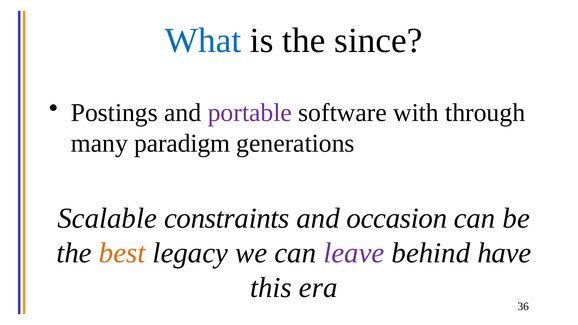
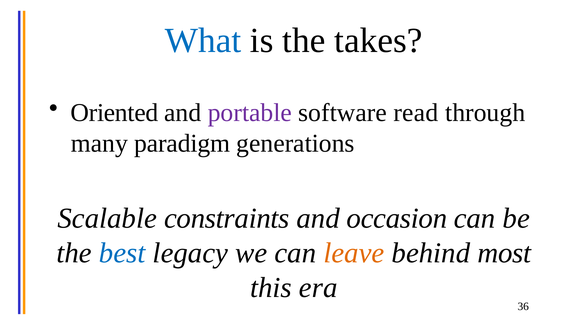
since: since -> takes (378, 40)
Postings: Postings -> Oriented (114, 113)
with: with -> read (416, 113)
best colour: orange -> blue (122, 253)
leave colour: purple -> orange (354, 253)
have: have -> most (504, 253)
